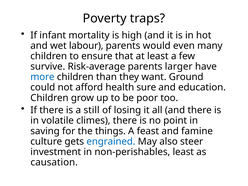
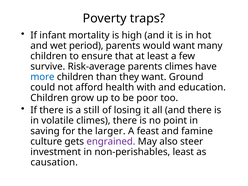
labour: labour -> period (86, 46)
would even: even -> want (184, 46)
parents larger: larger -> climes (179, 67)
sure: sure -> with (146, 87)
things: things -> larger (110, 131)
engrained colour: blue -> purple (111, 141)
